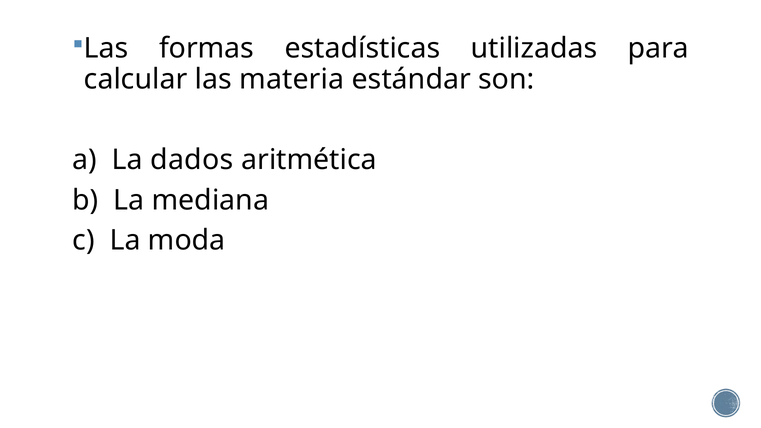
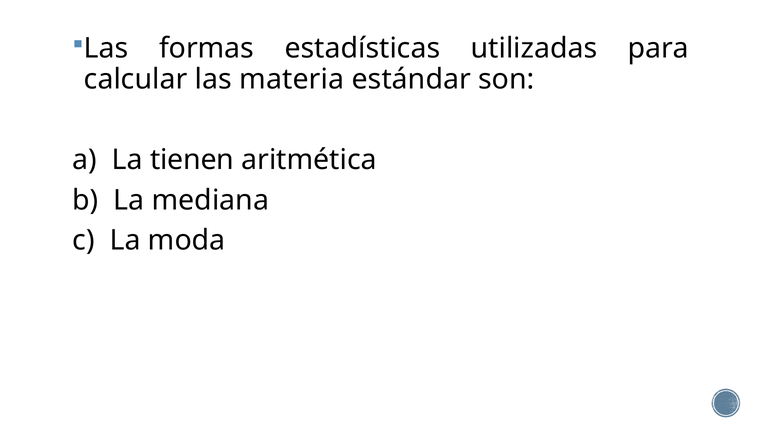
dados: dados -> tienen (192, 160)
